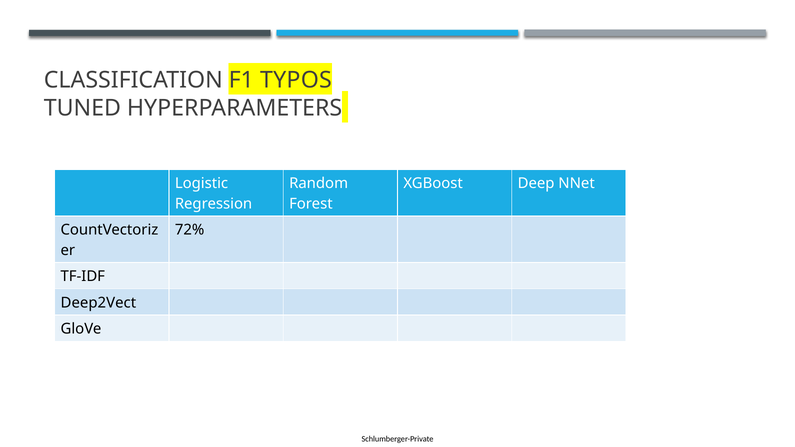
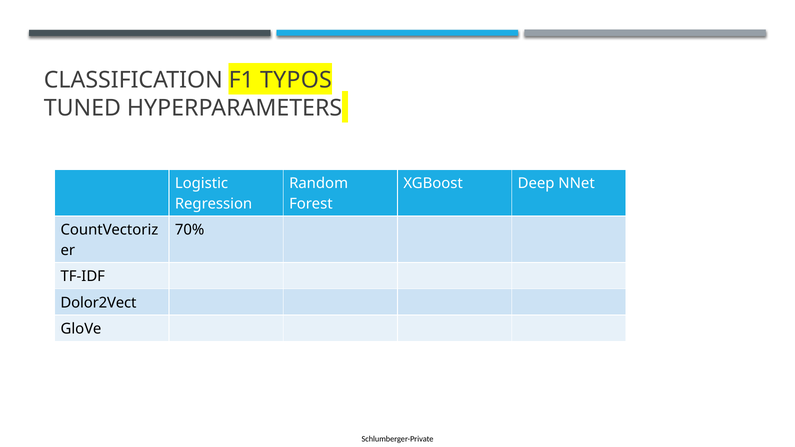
72%: 72% -> 70% (190, 230)
Deep2Vect: Deep2Vect -> Dolor2Vect (98, 303)
